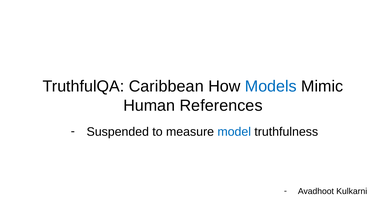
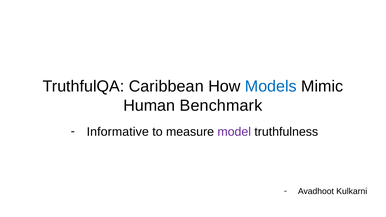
References: References -> Benchmark (221, 106)
Suspended: Suspended -> Informative (118, 132)
model colour: blue -> purple (234, 132)
